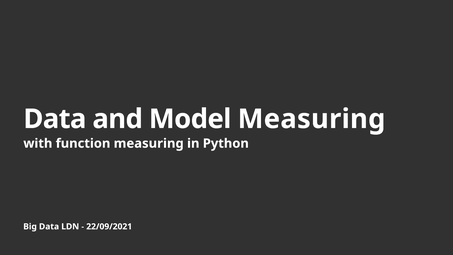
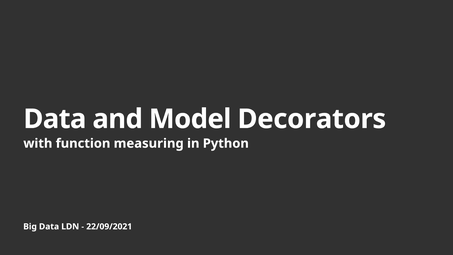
Model Measuring: Measuring -> Decorators (312, 119)
